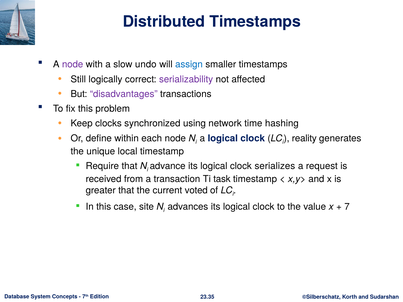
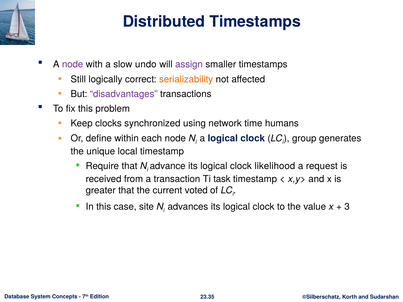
assign colour: blue -> purple (189, 65)
serializability colour: purple -> orange (186, 79)
hashing: hashing -> humans (282, 124)
reality: reality -> group (304, 138)
serializes: serializes -> likelihood (275, 166)
7: 7 -> 3 (347, 207)
